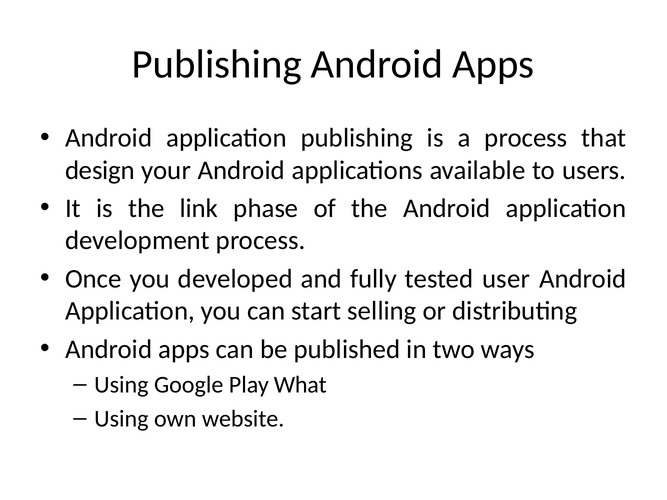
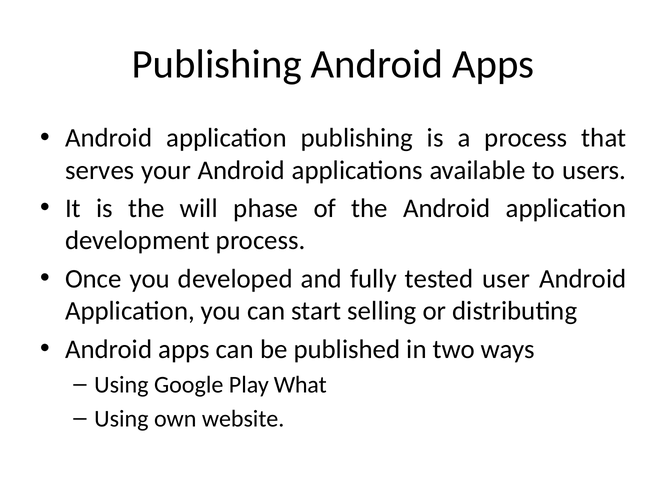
design: design -> serves (100, 170)
link: link -> will (199, 208)
